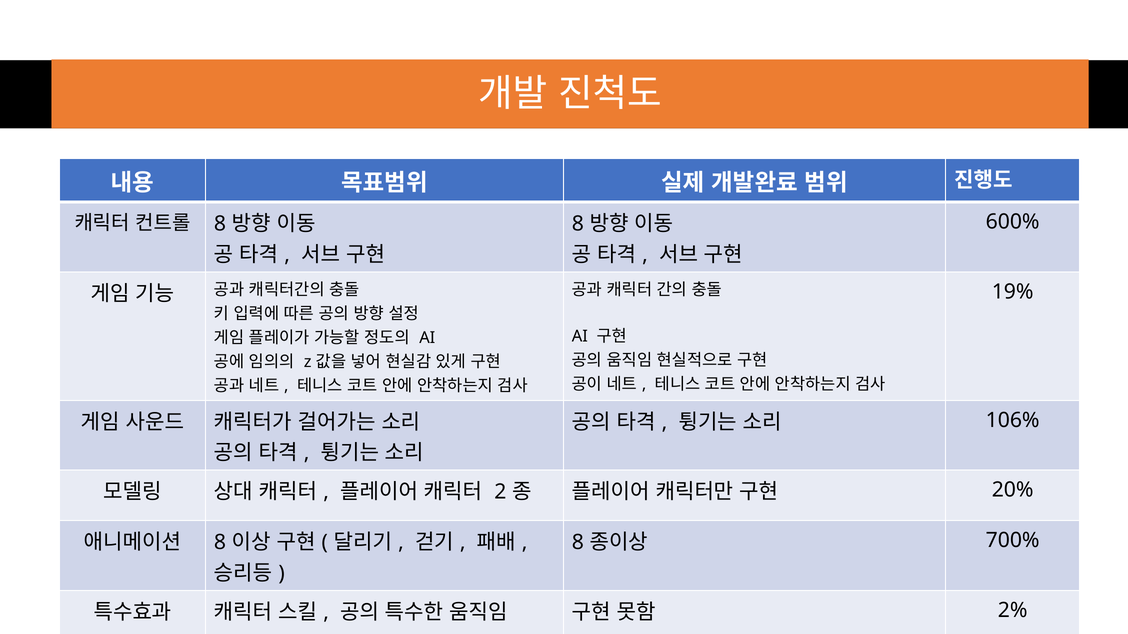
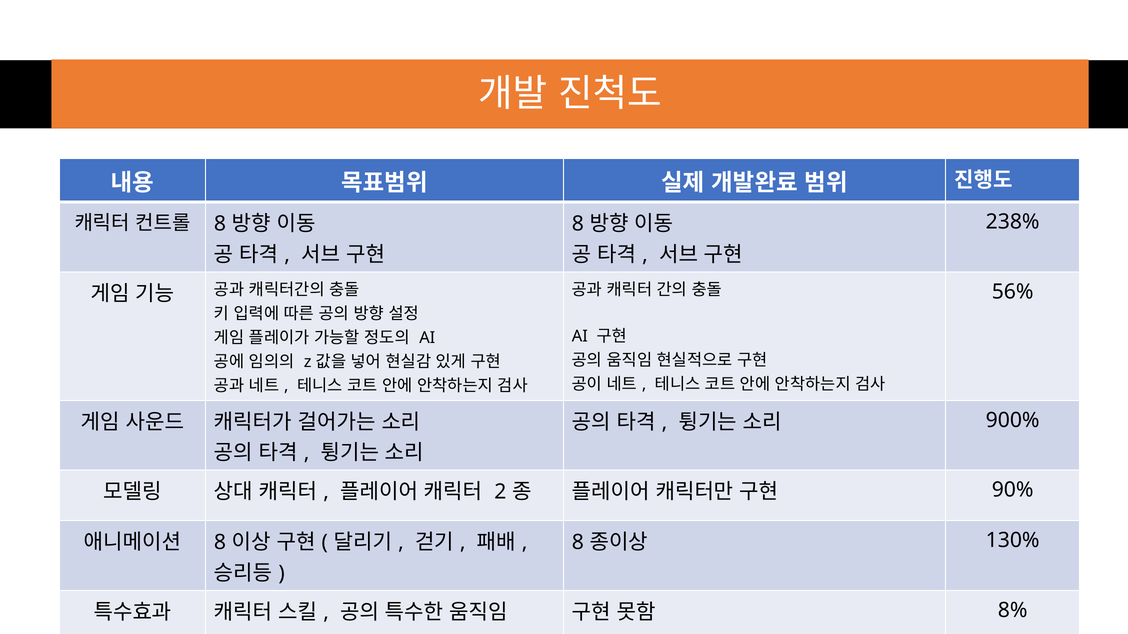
600%: 600% -> 238% (1013, 222)
19%: 19% -> 56% (1013, 292)
106%: 106% -> 900% (1013, 420)
20%: 20% -> 90% (1013, 490)
700%: 700% -> 130% (1013, 541)
2%: 2% -> 8% (1013, 611)
